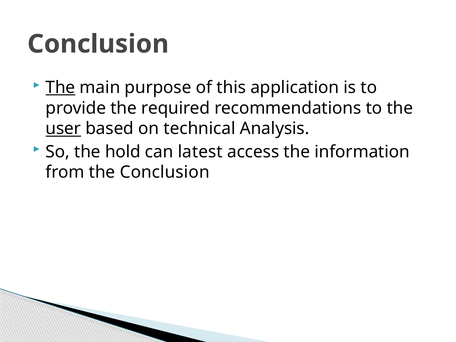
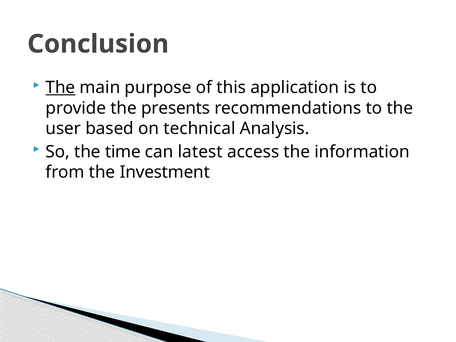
required: required -> presents (176, 108)
user underline: present -> none (63, 129)
hold: hold -> time (123, 152)
the Conclusion: Conclusion -> Investment (165, 172)
